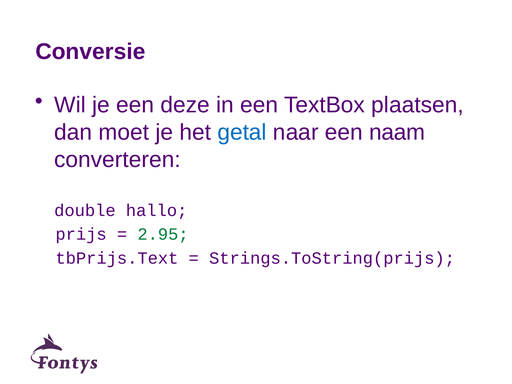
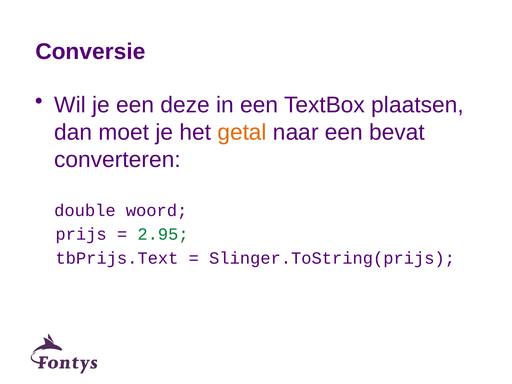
getal colour: blue -> orange (242, 132)
naam: naam -> bevat (397, 132)
hallo: hallo -> woord (157, 210)
Strings.ToString(prijs: Strings.ToString(prijs -> Slinger.ToString(prijs (332, 258)
